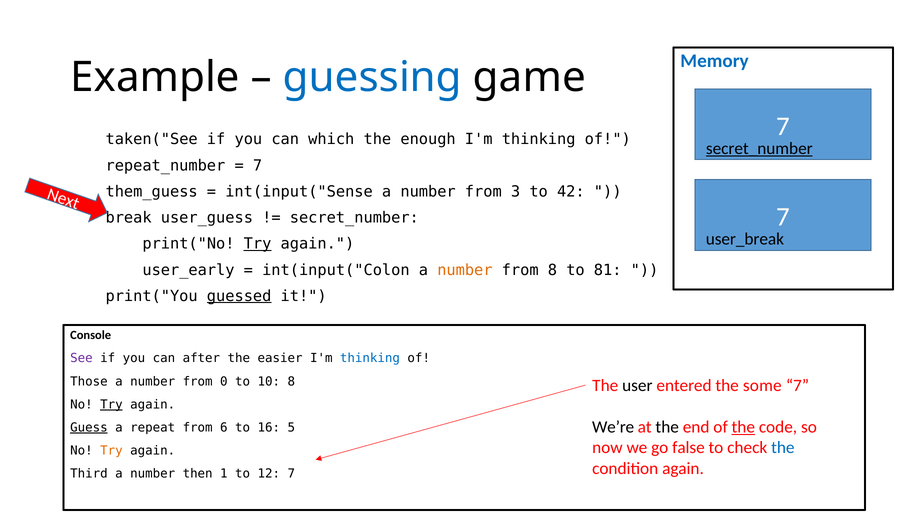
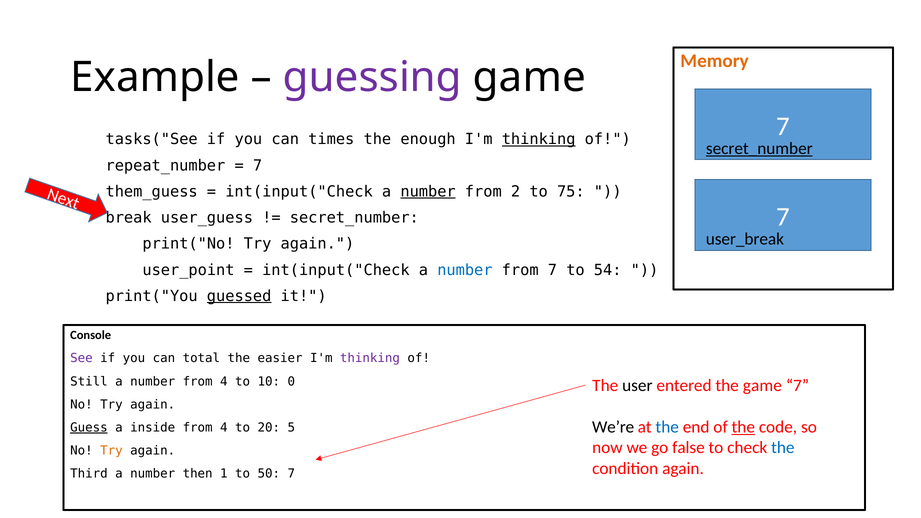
Memory colour: blue -> orange (715, 61)
guessing colour: blue -> purple (372, 77)
taken("See: taken("See -> tasks("See (152, 139)
which: which -> times (331, 139)
thinking underline: none -> present (539, 139)
int(input("Sense: int(input("Sense -> int(input("Check (299, 192)
number underline: none -> present (428, 192)
3: 3 -> 2 (516, 192)
42: 42 -> 75 (571, 192)
Try underline: present -> none (258, 244)
user_early: user_early -> user_point (188, 270)
int(input("Colon: int(input("Colon -> int(input("Check (336, 270)
number colour: orange -> blue (465, 270)
from 8: 8 -> 7 (552, 270)
81: 81 -> 54 (608, 270)
after: after -> total (201, 358)
thinking colour: blue -> purple (370, 358)
Those: Those -> Still (89, 382)
number from 0: 0 -> 4 (224, 382)
10 8: 8 -> 0 (291, 382)
the some: some -> game (762, 386)
Try underline: present -> none (111, 405)
the colour: black -> blue (667, 427)
repeat: repeat -> inside (153, 428)
6: 6 -> 4 (224, 428)
16: 16 -> 20 (269, 428)
12: 12 -> 50 (269, 474)
